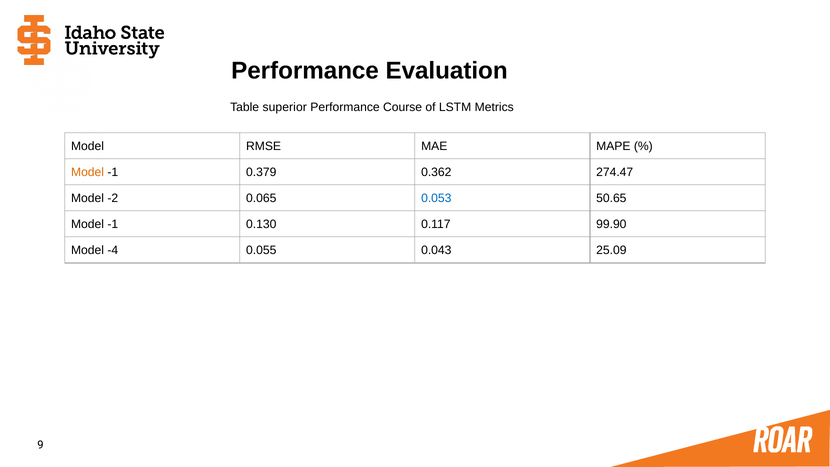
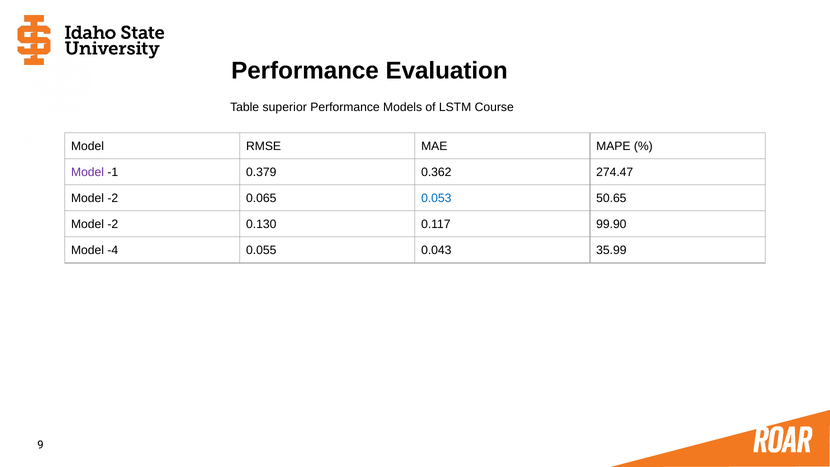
Course: Course -> Models (403, 107)
Metrics: Metrics -> Course (494, 107)
Model colour: orange -> purple (88, 172)
-1: -1 -> -2 (113, 224)
25.09: 25.09 -> 35.99 (611, 250)
